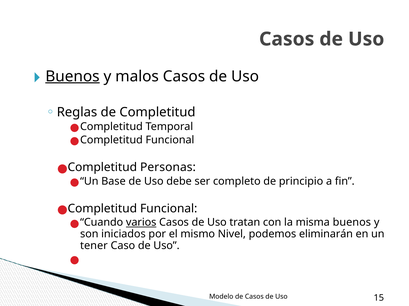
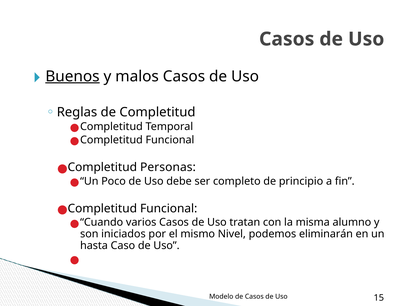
Base: Base -> Poco (114, 182)
varios underline: present -> none (141, 223)
misma buenos: buenos -> alumno (352, 223)
tener: tener -> hasta (94, 246)
